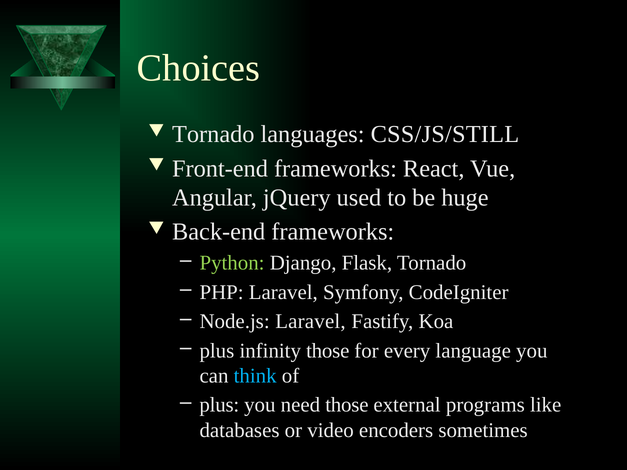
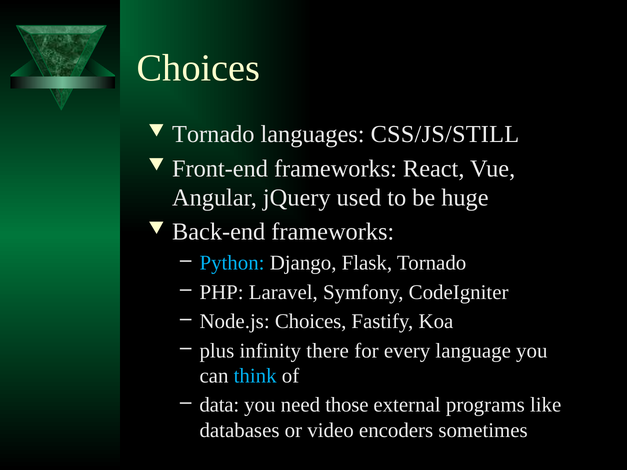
Python colour: light green -> light blue (232, 263)
Node.js Laravel: Laravel -> Choices (311, 322)
infinity those: those -> there (328, 351)
plus: plus -> data (219, 405)
